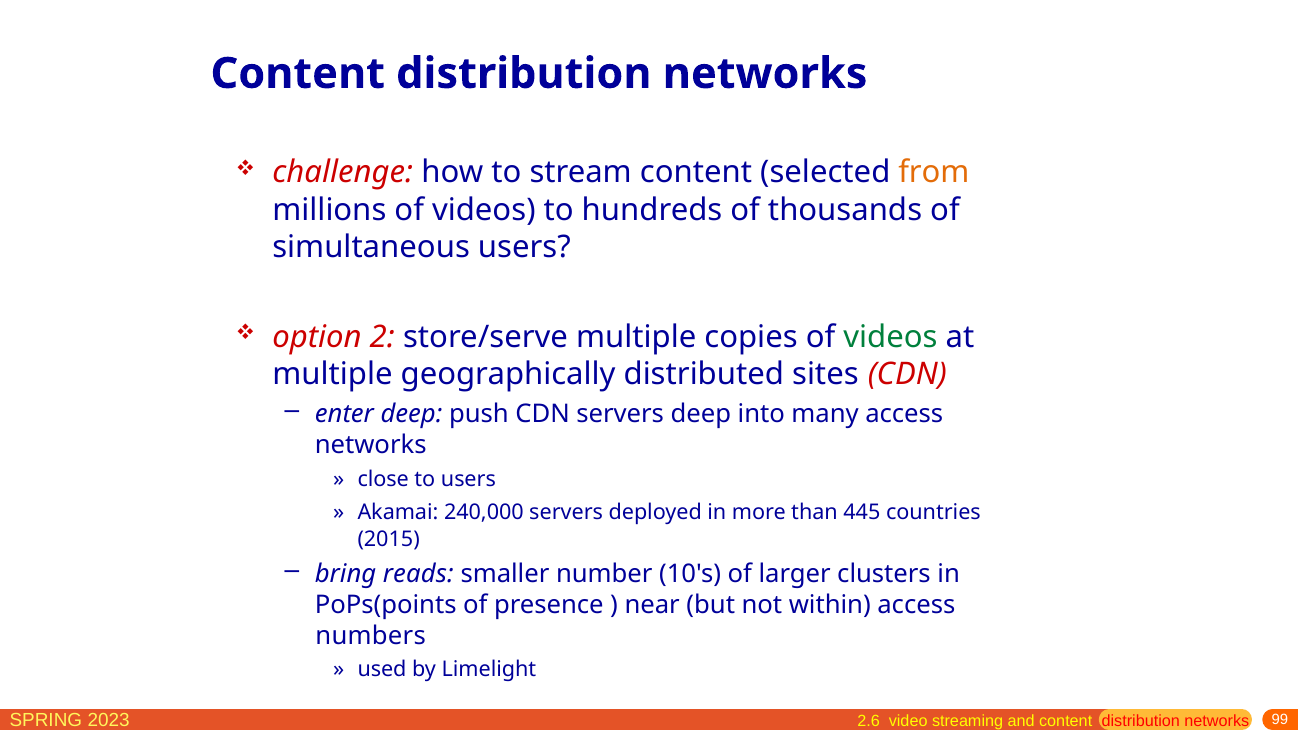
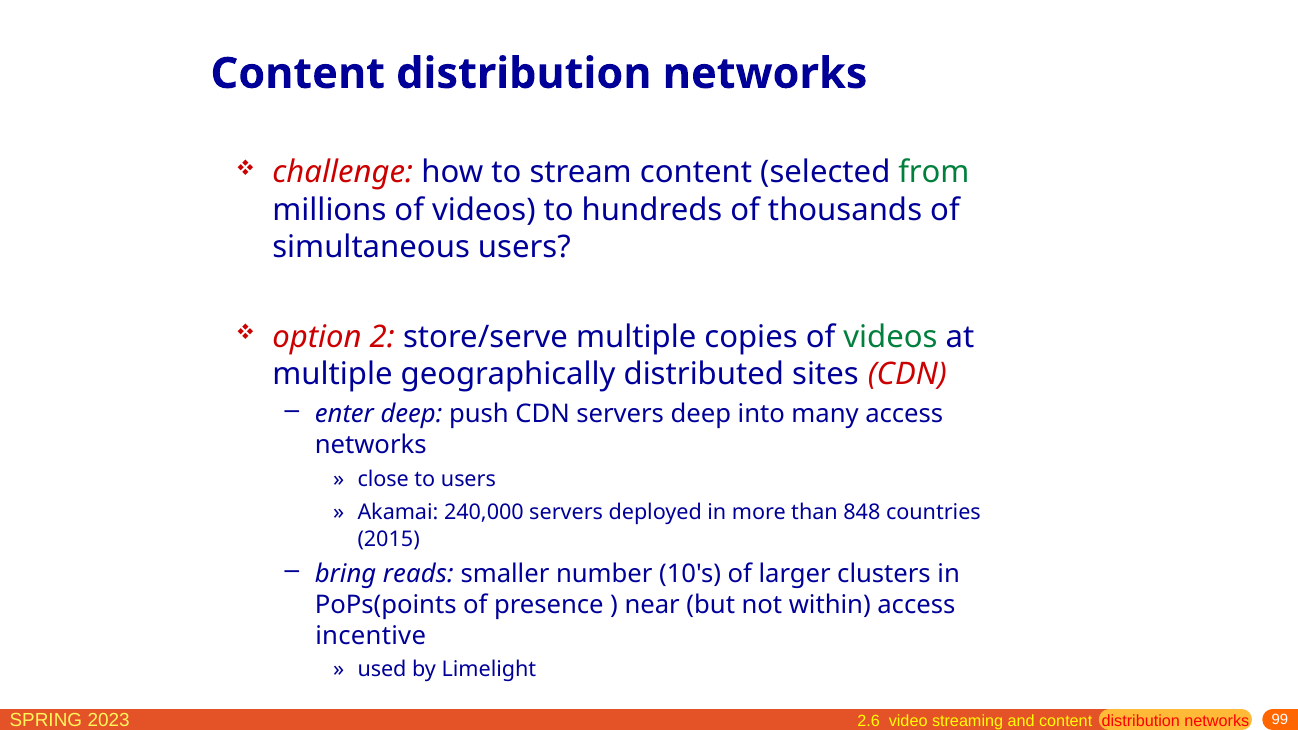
from colour: orange -> green (934, 173)
445: 445 -> 848 (862, 512)
numbers: numbers -> incentive (371, 636)
